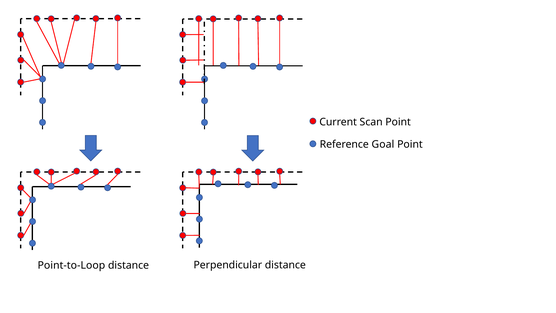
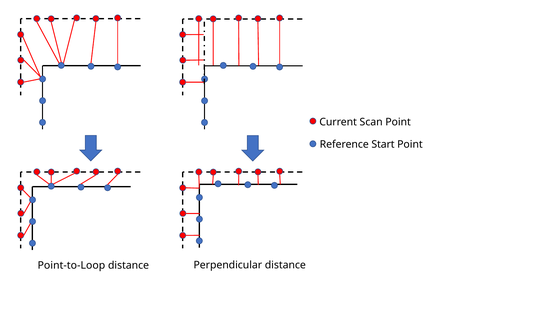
Goal: Goal -> Start (383, 144)
